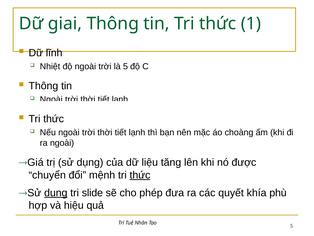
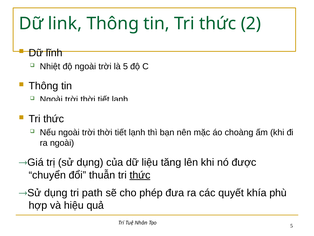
giai: giai -> link (65, 24)
1: 1 -> 2 (251, 24)
mệnh: mệnh -> thuẫn (102, 175)
dụng underline: present -> none (56, 192)
slide: slide -> path (92, 192)
